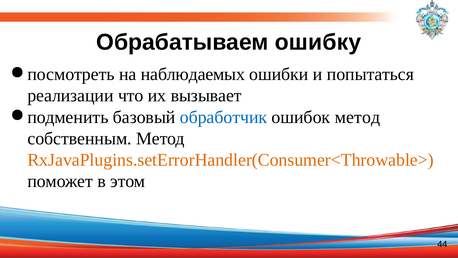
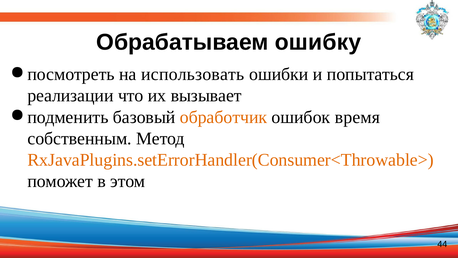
наблюдаемых: наблюдаемых -> использовать (193, 74)
обработчик colour: blue -> orange (224, 117)
ошибок метод: метод -> время (357, 117)
